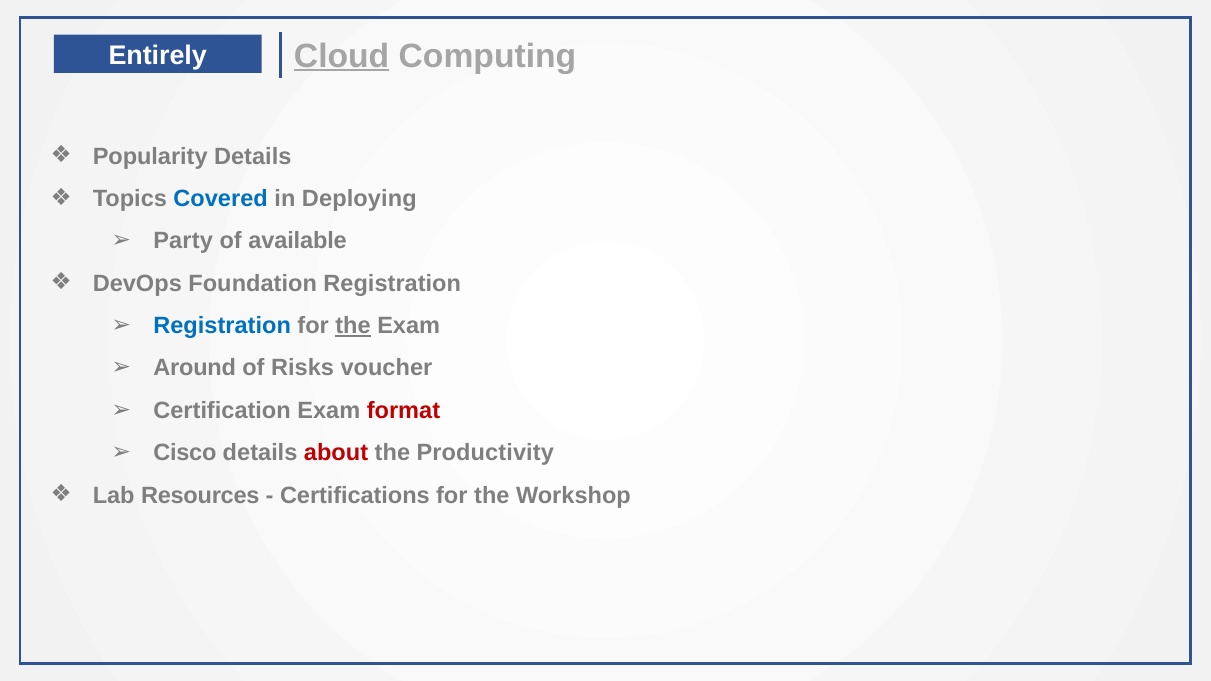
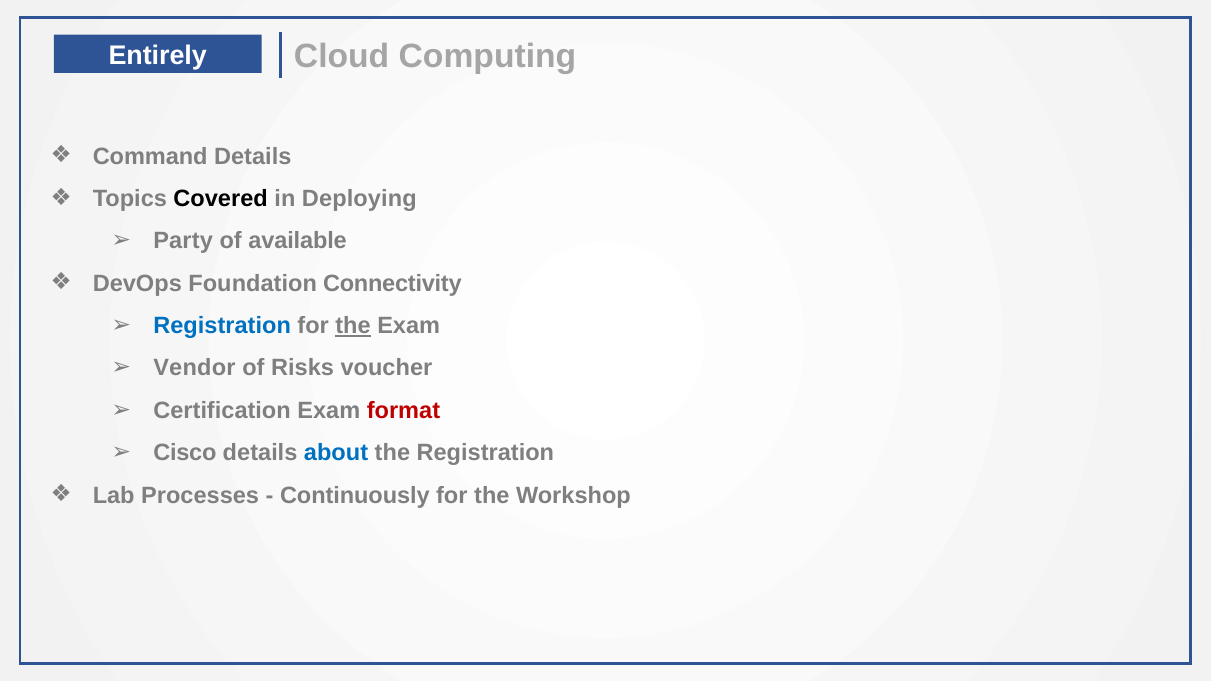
Cloud underline: present -> none (342, 56)
Popularity: Popularity -> Command (150, 156)
Covered colour: blue -> black (221, 199)
Foundation Registration: Registration -> Connectivity (392, 284)
Around: Around -> Vendor (194, 368)
about colour: red -> blue (336, 453)
the Productivity: Productivity -> Registration (485, 453)
Resources: Resources -> Processes (200, 495)
Certifications: Certifications -> Continuously (355, 495)
